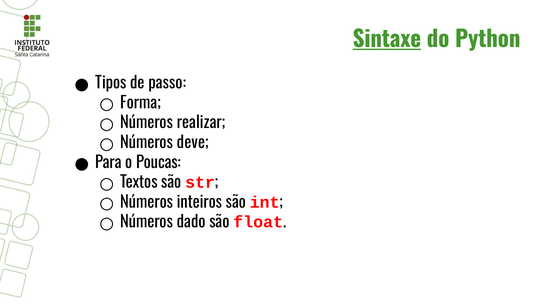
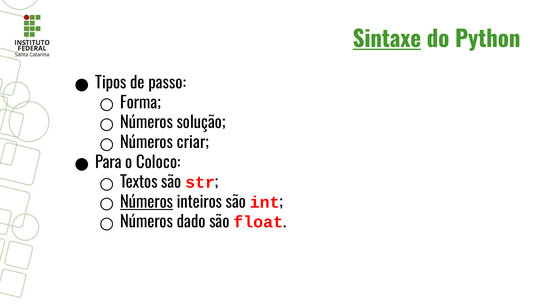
realizar: realizar -> solução (201, 123)
deve: deve -> criar (193, 143)
Poucas: Poucas -> Coloco (158, 163)
Números underline: none -> present (147, 202)
